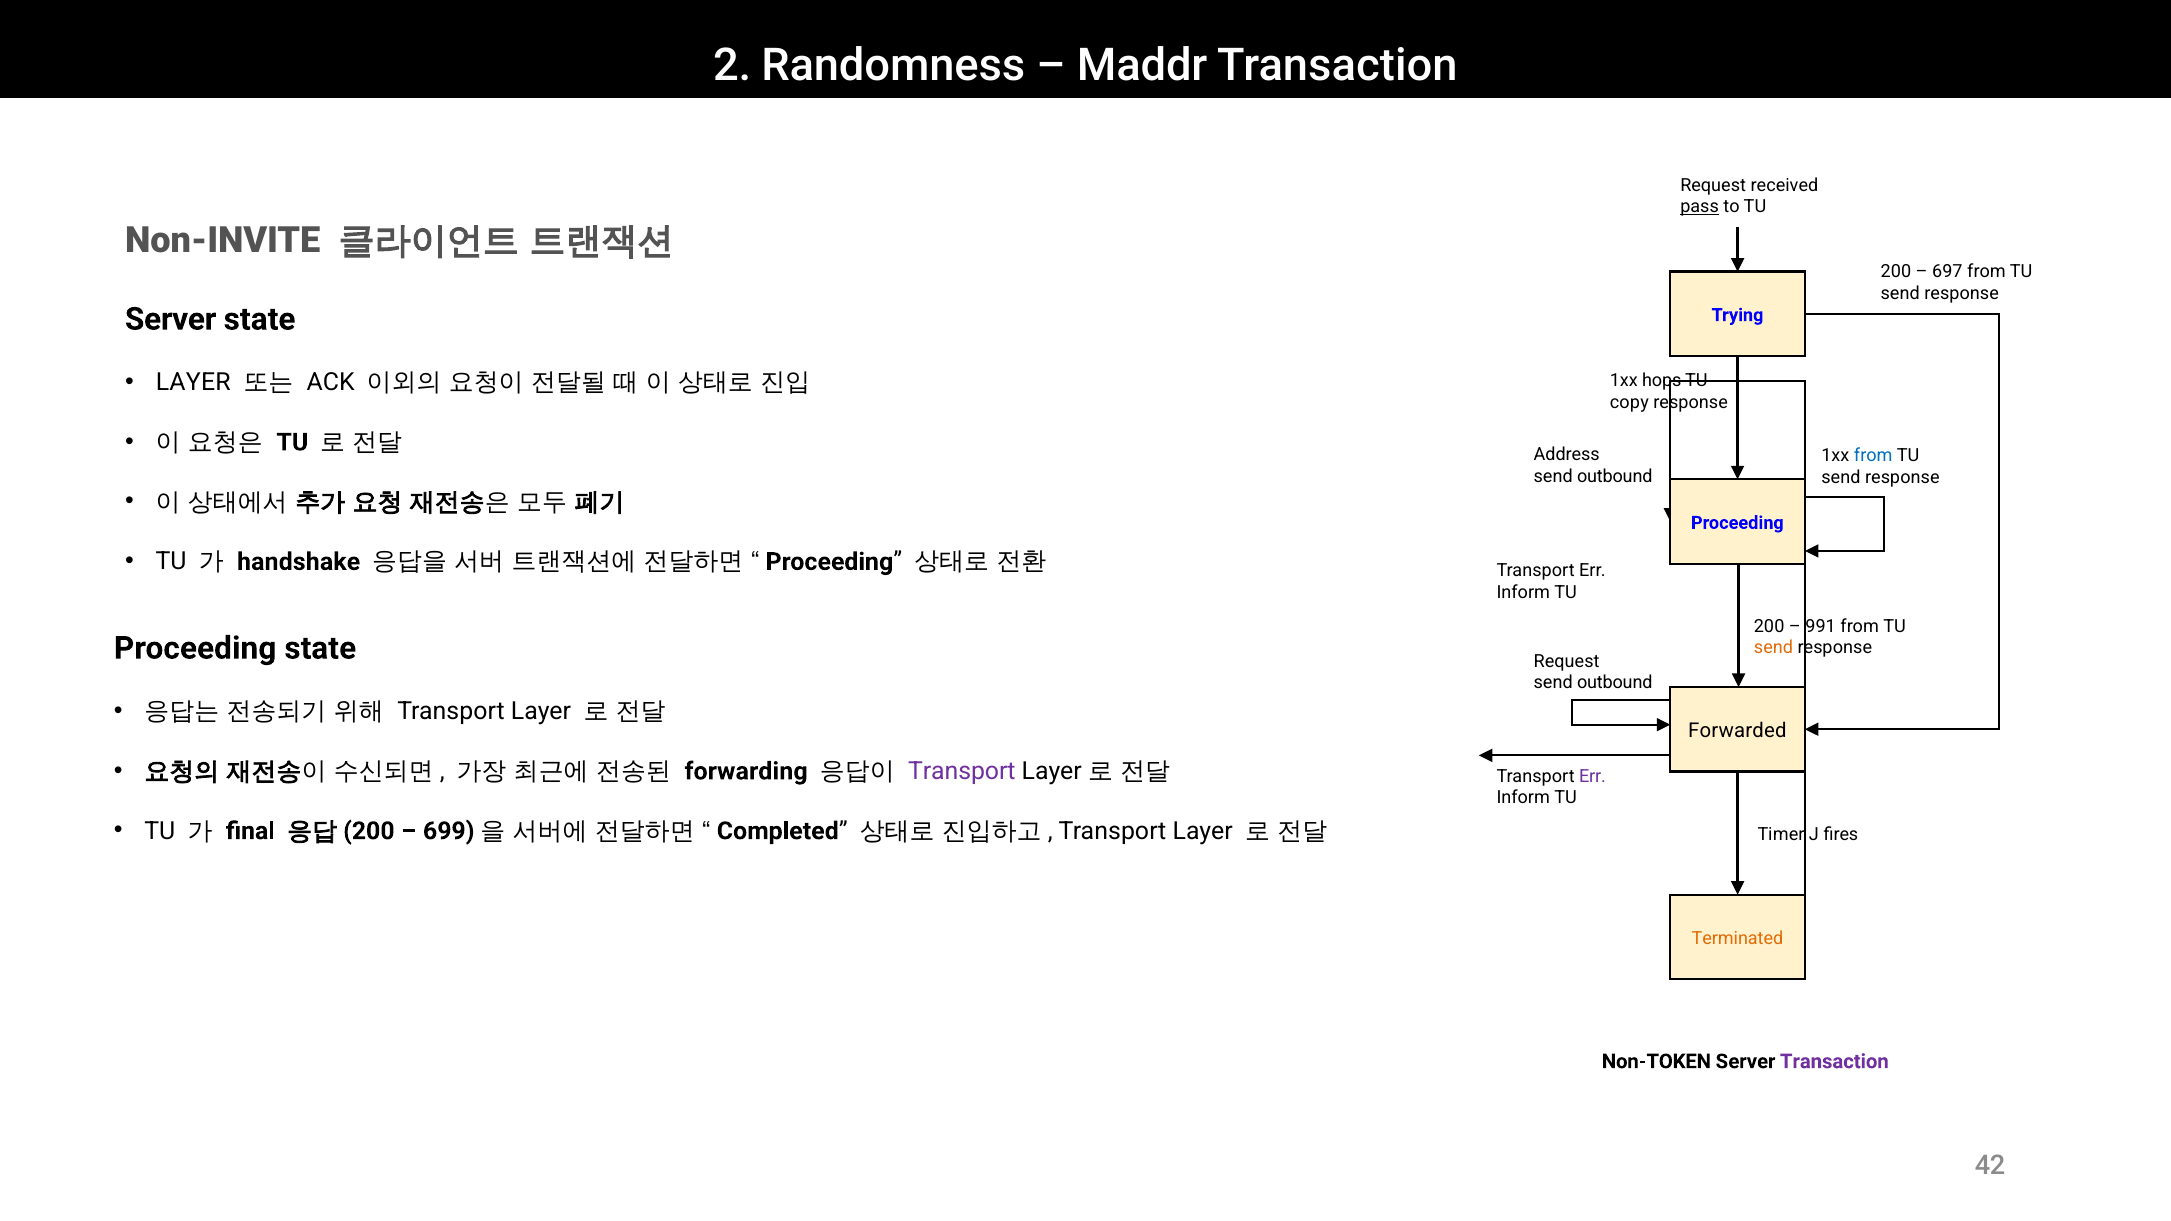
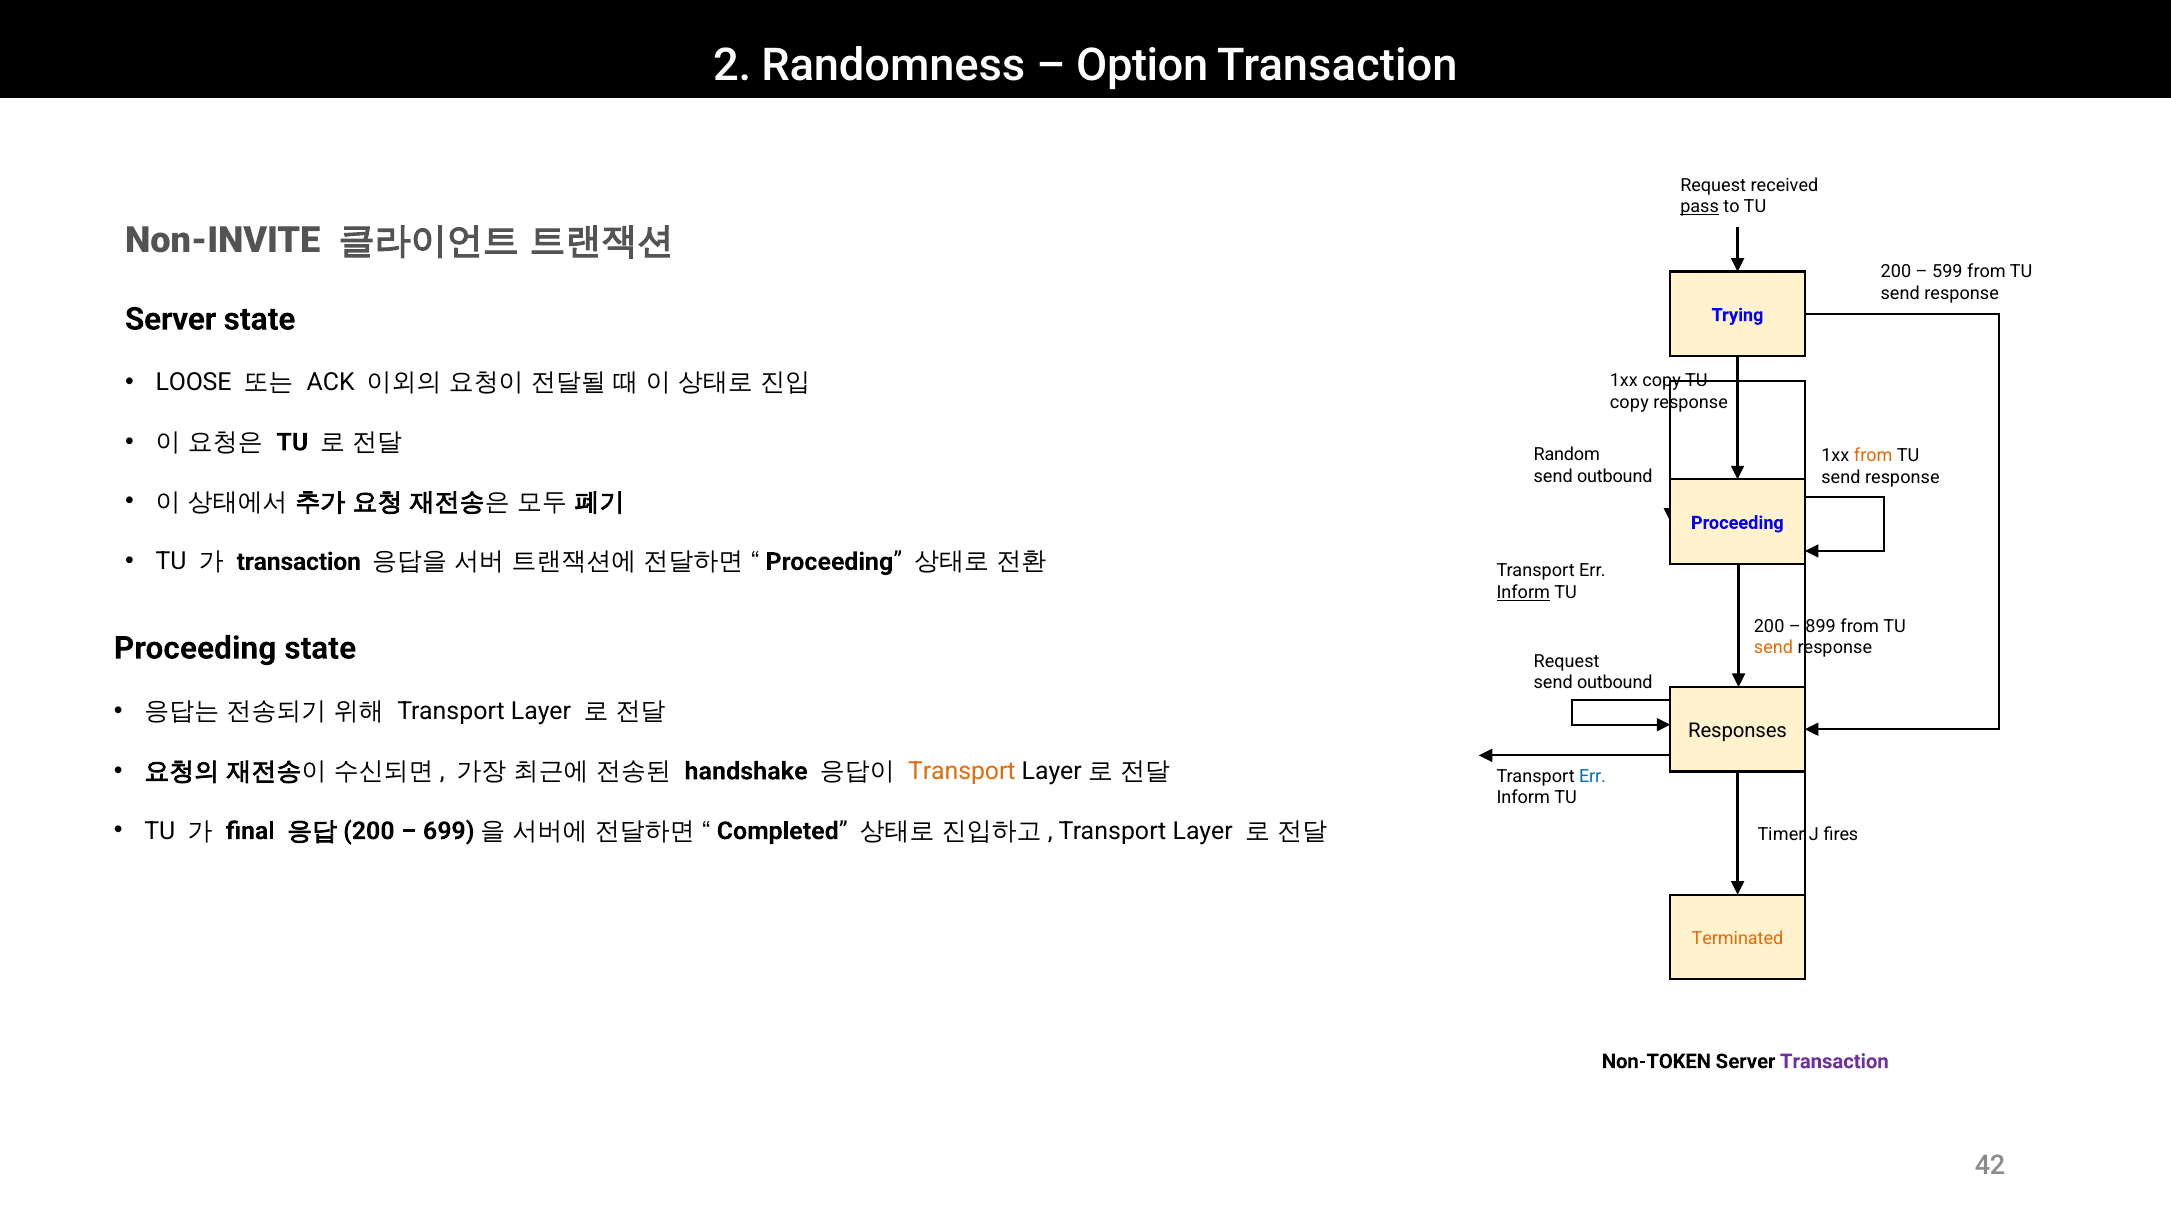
Maddr: Maddr -> Option (1142, 65)
697: 697 -> 599 (1947, 271)
LAYER: LAYER -> LOOSE (194, 383)
1xx hops: hops -> copy (1662, 381)
Address: Address -> Random (1567, 455)
from colour: blue -> orange (1873, 456)
handshake: handshake -> transaction (299, 562)
Inform underline: none -> present (1523, 593)
991: 991 -> 899 (1821, 626)
Forwarded: Forwarded -> Responses (1738, 731)
forwarding: forwarding -> handshake (746, 771)
Transport colour: purple -> orange (962, 771)
Err colour: purple -> blue (1592, 776)
